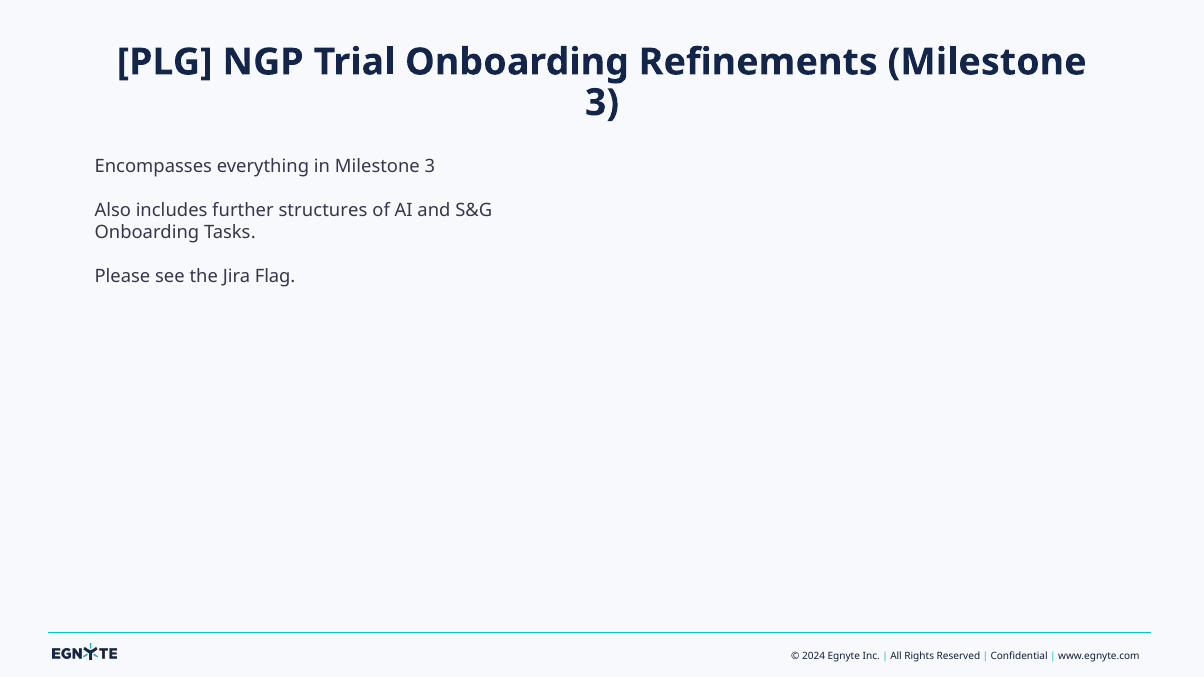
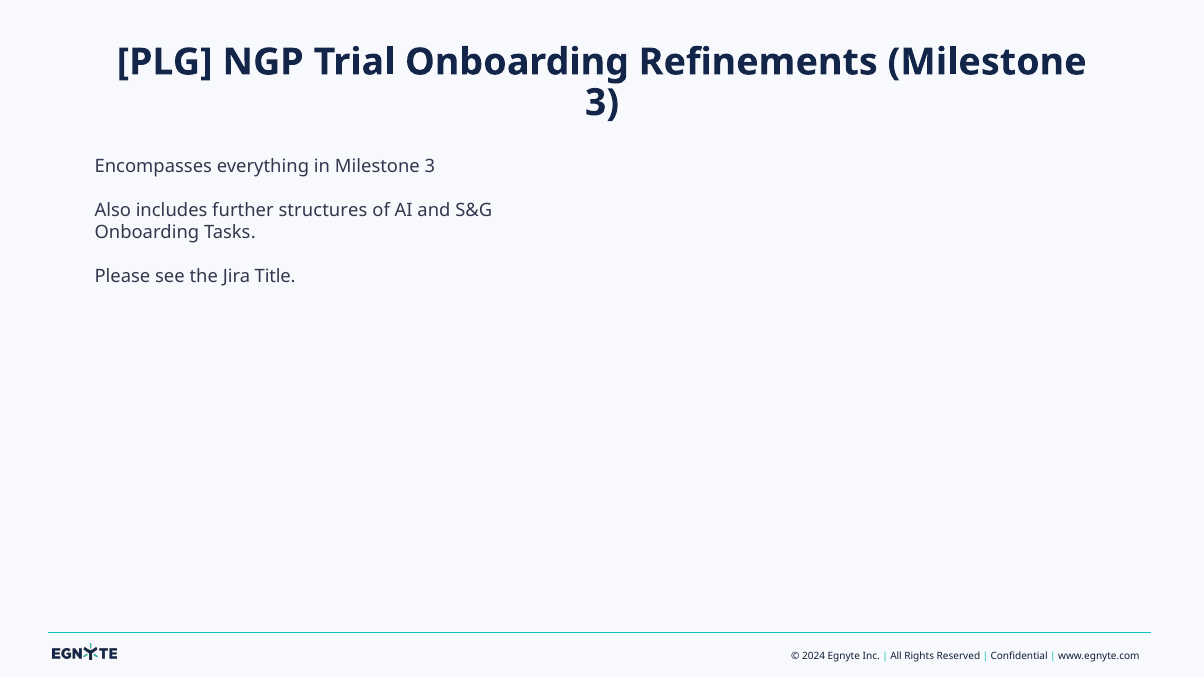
Flag: Flag -> Title (275, 277)
